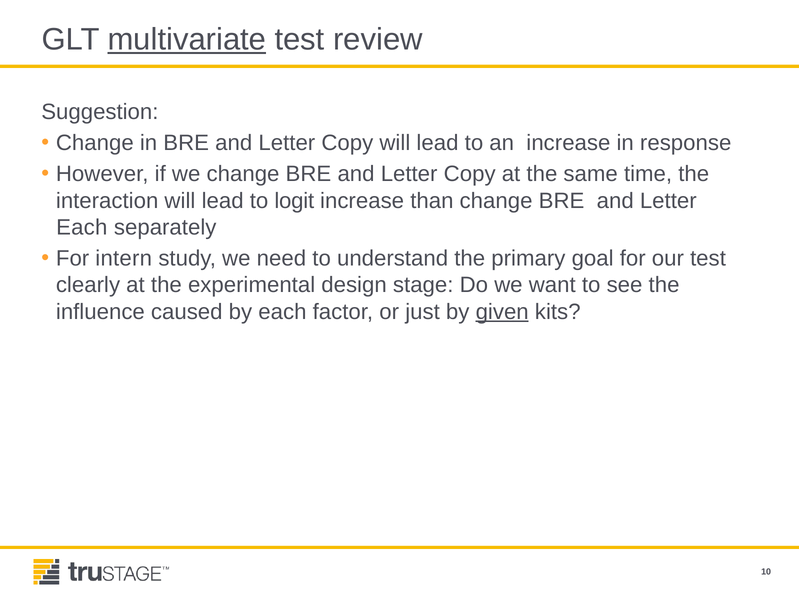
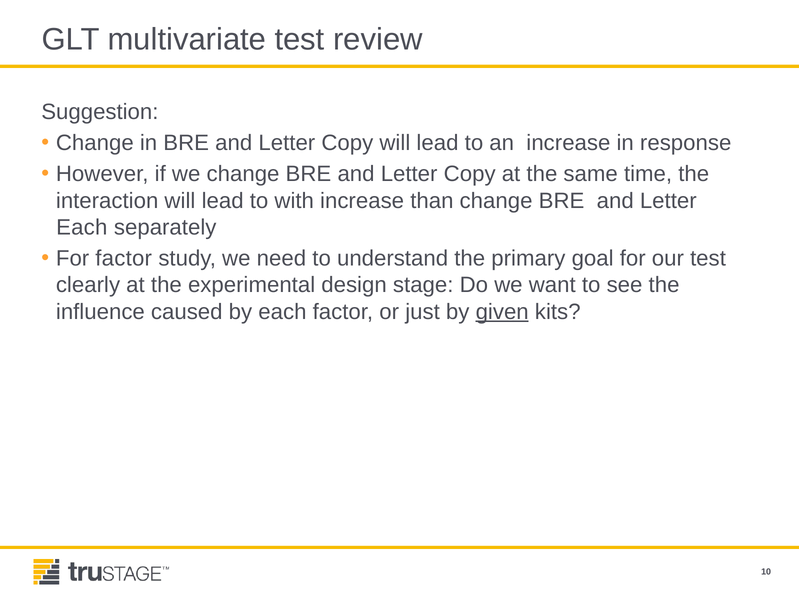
multivariate underline: present -> none (187, 40)
logit: logit -> with (294, 201)
For intern: intern -> factor (124, 259)
